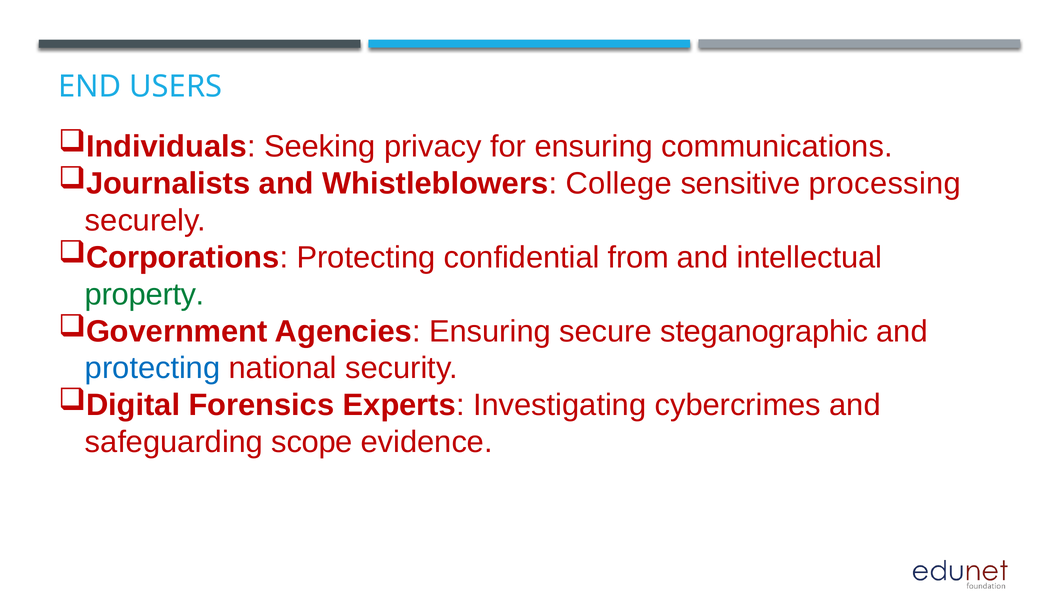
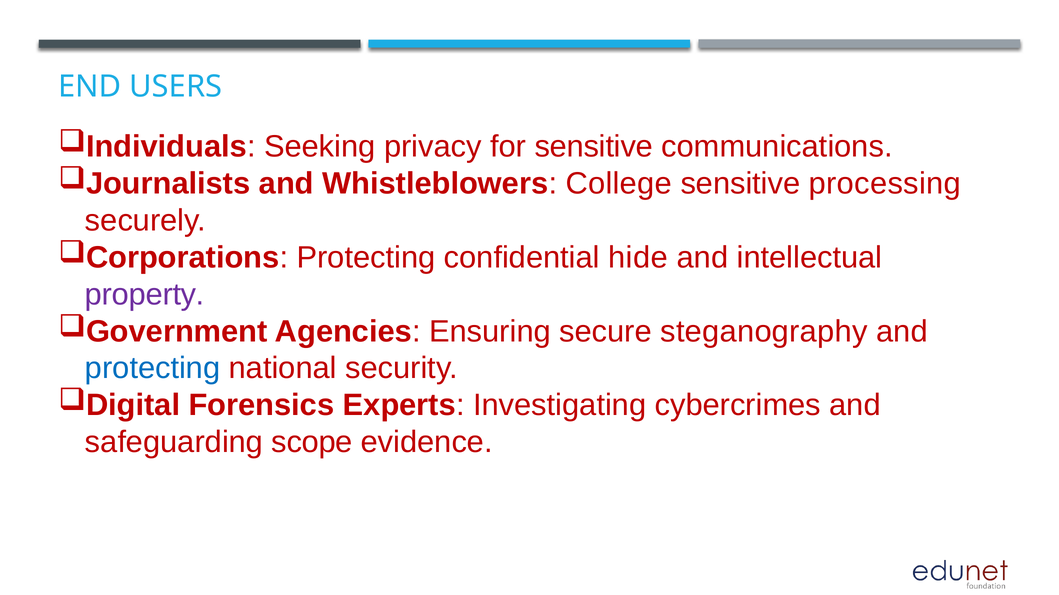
for ensuring: ensuring -> sensitive (594, 147)
from: from -> hide (638, 258)
property colour: green -> purple (145, 295)
steganographic: steganographic -> steganography (764, 332)
